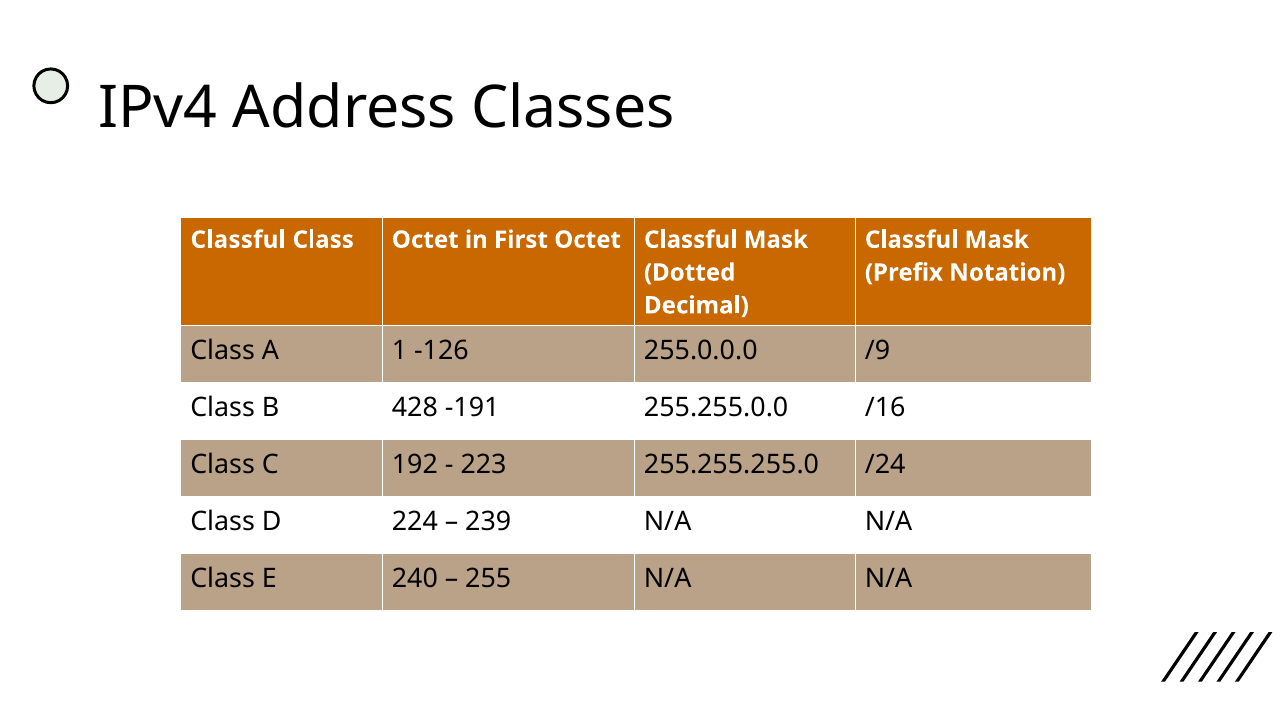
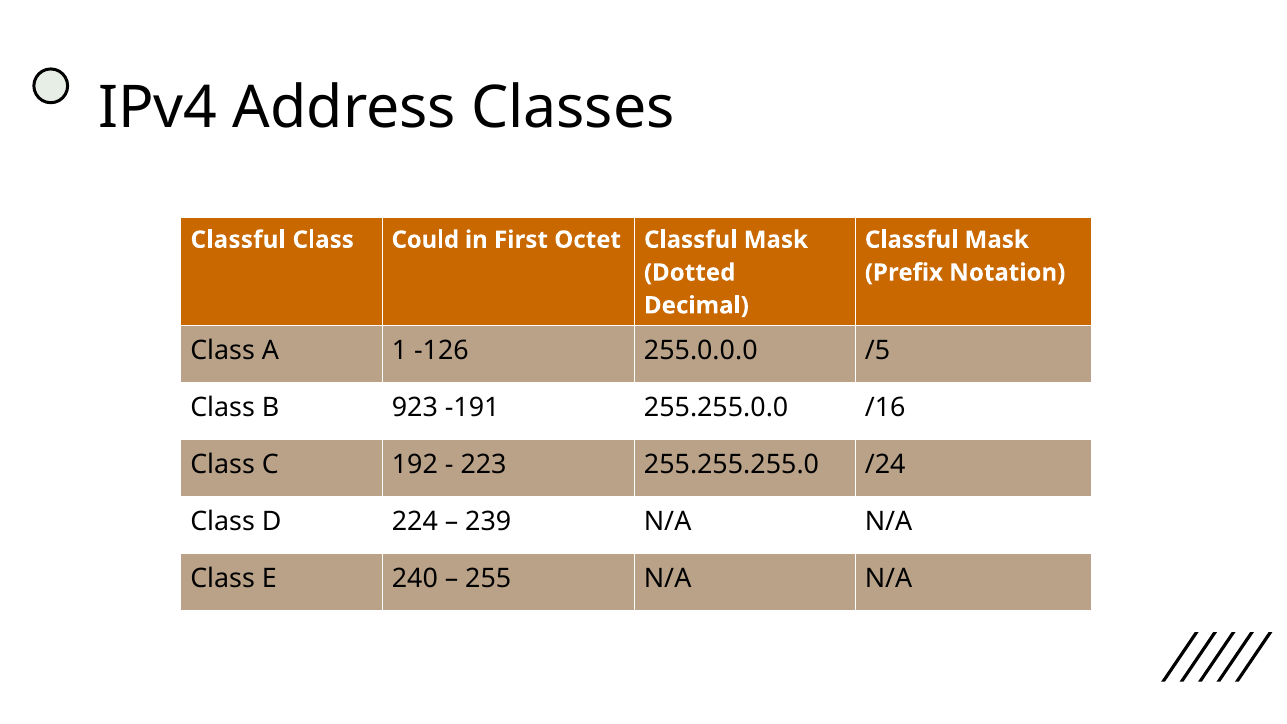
Class Octet: Octet -> Could (425, 240)
/9: /9 -> /5 (877, 350)
428: 428 -> 923 (415, 407)
